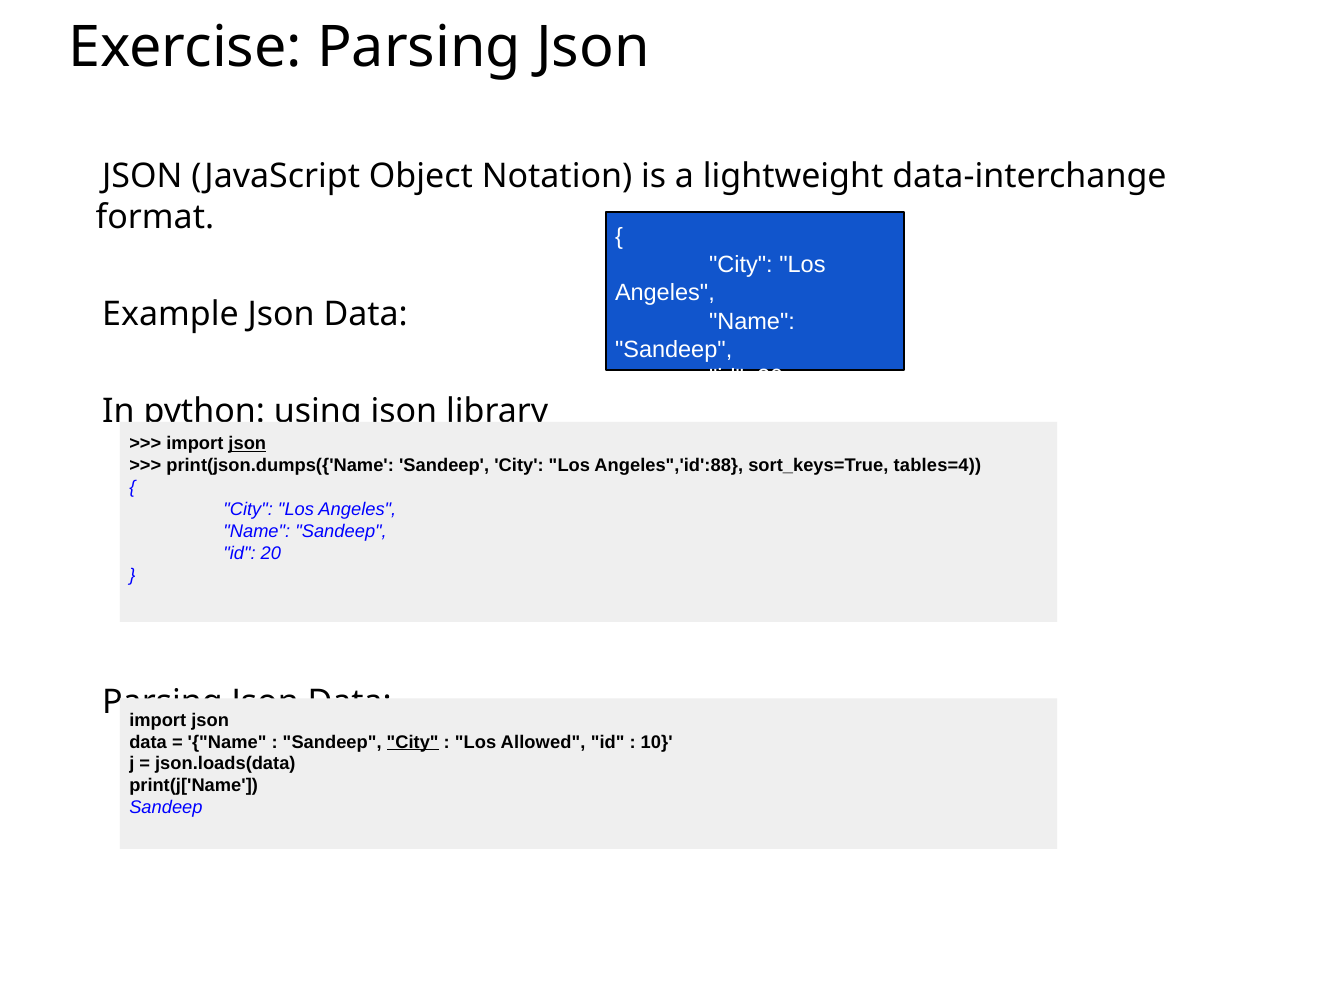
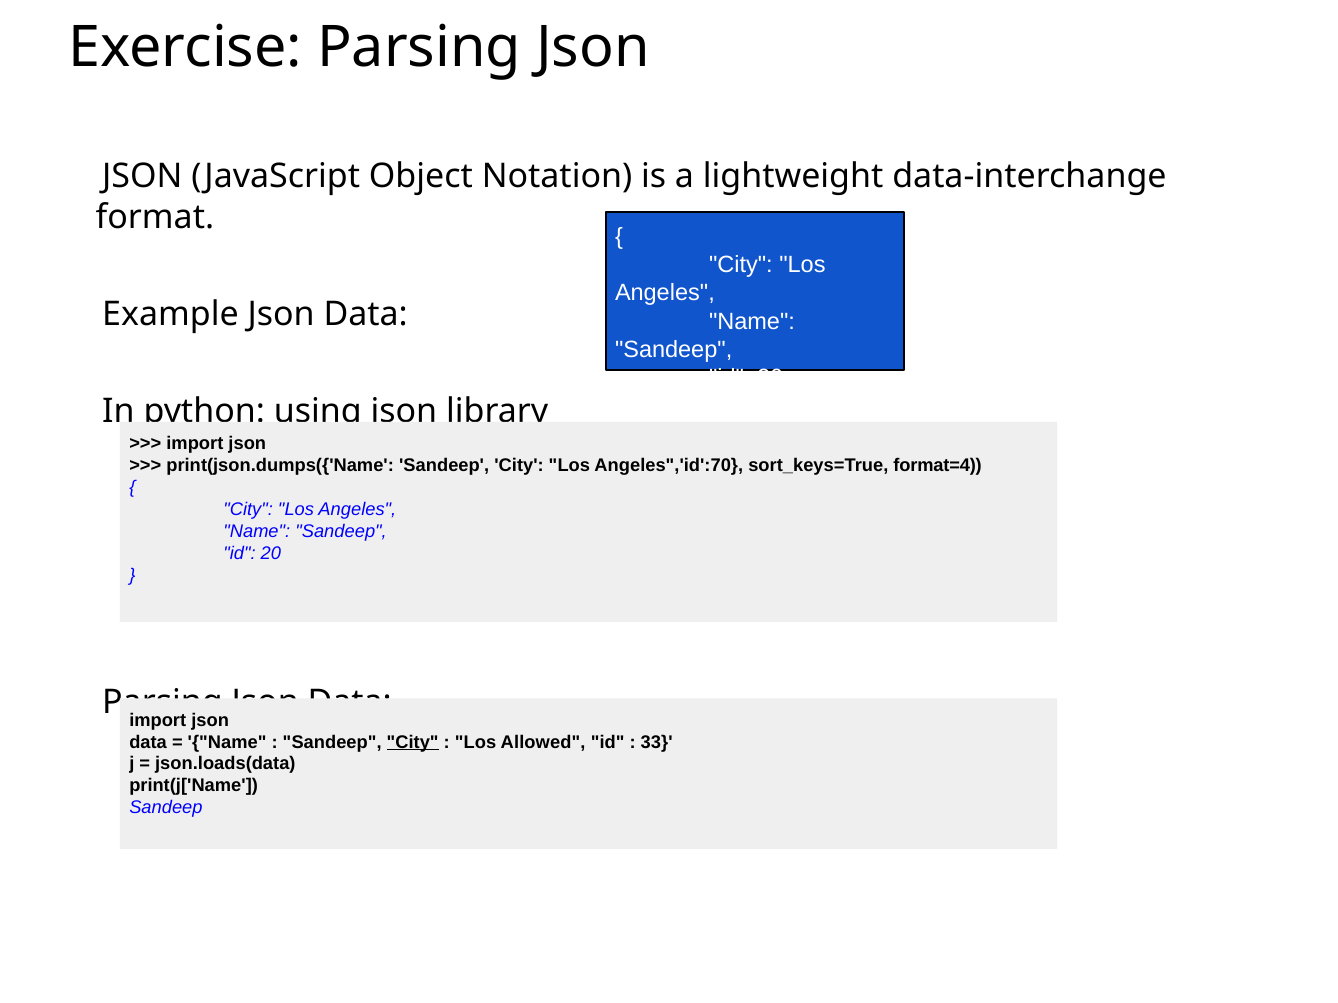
json underline: present -> none (247, 444)
Angeles",'id':88: Angeles",'id':88 -> Angeles",'id':70 (669, 466)
tables=4: tables=4 -> format=4 (938, 466)
10: 10 -> 33 (657, 742)
